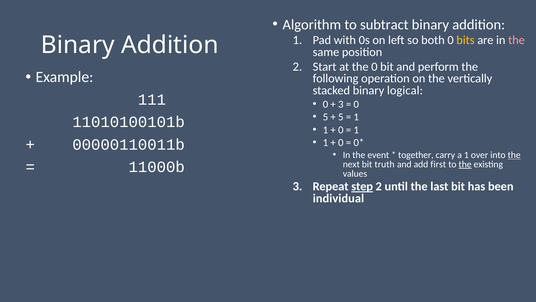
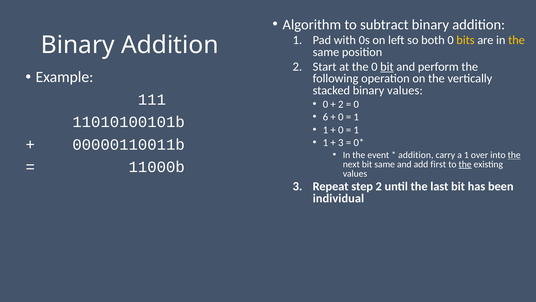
the colour: pink -> yellow (517, 40)
bit underline: none -> present (387, 67)
binary logical: logical -> values (405, 90)
3: 3 -> 2 (341, 104)
5: 5 -> 6 (325, 117)
5: 5 -> 0 (341, 117)
0: 0 -> 3 (341, 142)
together: together -> addition (416, 155)
bit truth: truth -> same (385, 164)
step underline: present -> none (362, 186)
